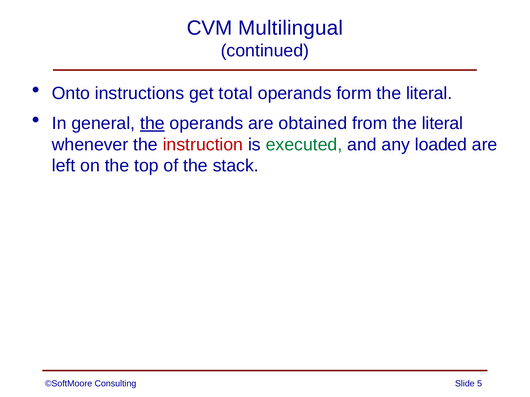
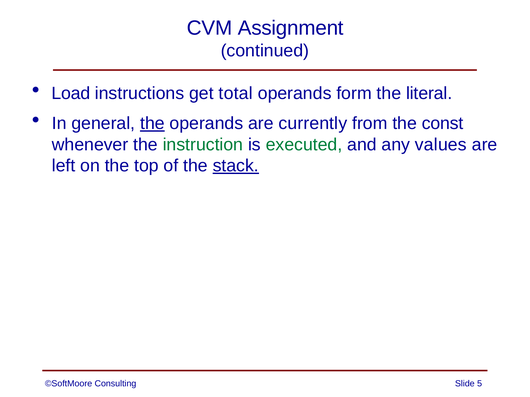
Multilingual: Multilingual -> Assignment (291, 28)
Onto: Onto -> Load (71, 94)
obtained: obtained -> currently (313, 124)
from the literal: literal -> const (443, 124)
instruction colour: red -> green (203, 145)
loaded: loaded -> values (441, 145)
stack underline: none -> present (236, 166)
